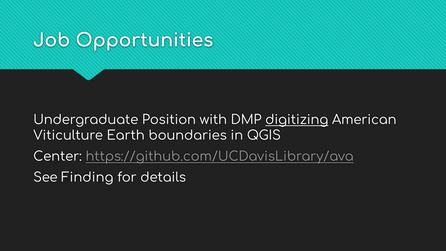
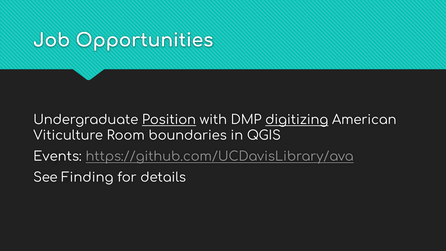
Position underline: none -> present (169, 120)
Earth: Earth -> Room (126, 136)
Center: Center -> Events (57, 156)
